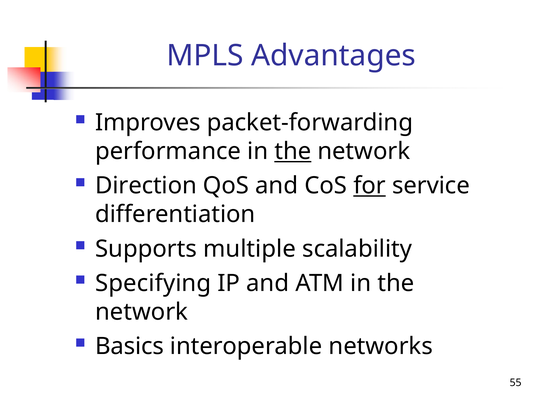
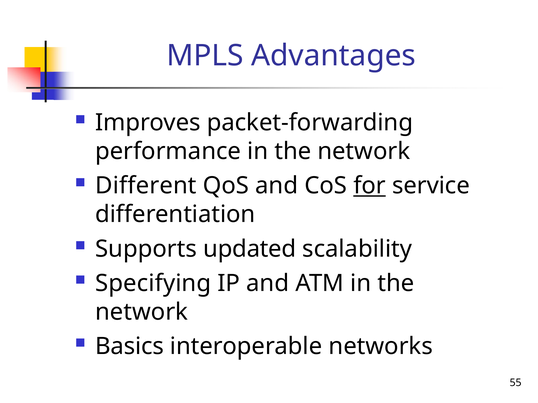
the underline: present -> none (293, 152)
Direction: Direction -> Different (146, 186)
multiple: multiple -> updated (250, 249)
